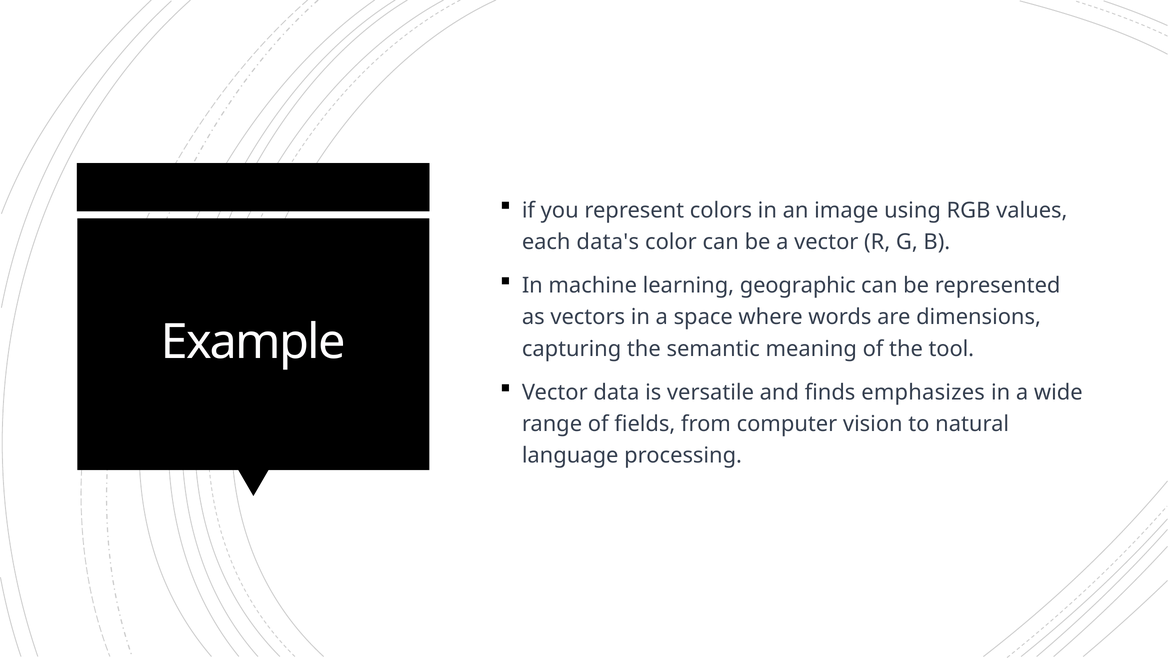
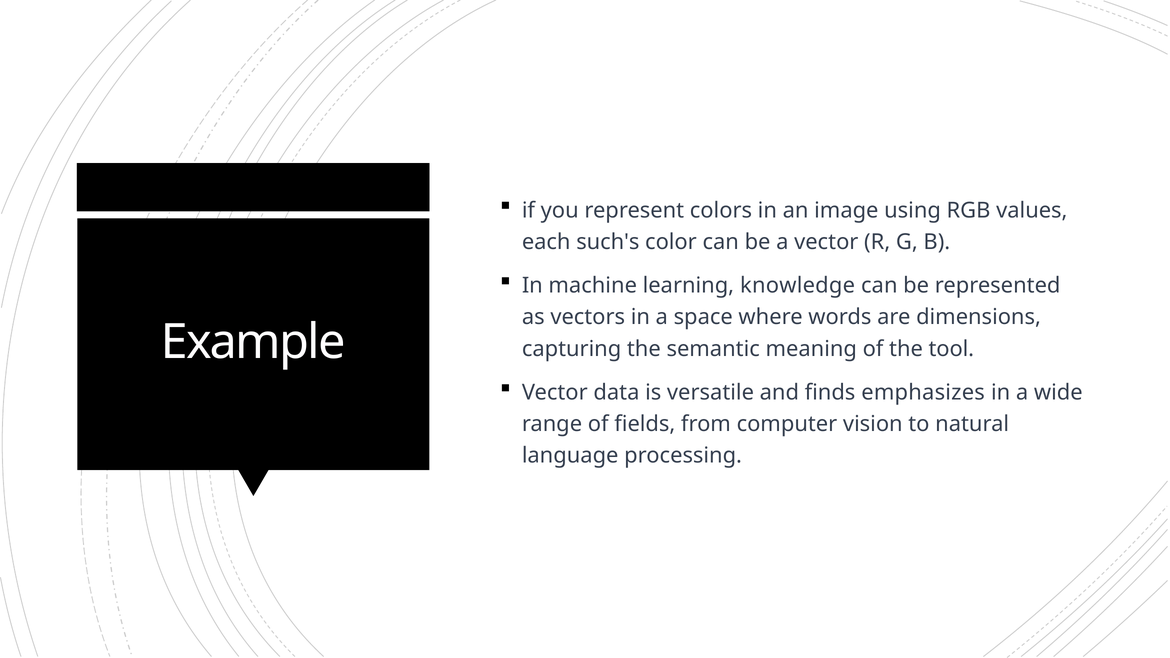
data's: data's -> such's (608, 242)
geographic: geographic -> knowledge (798, 286)
